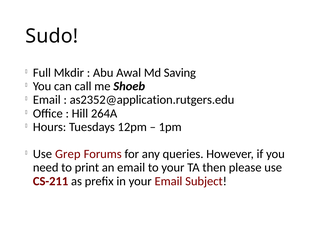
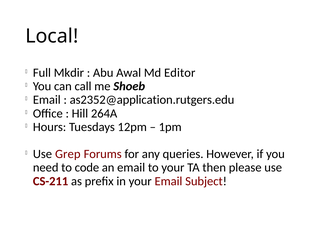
Sudo: Sudo -> Local (52, 36)
Saving: Saving -> Editor (180, 73)
print: print -> code (87, 167)
